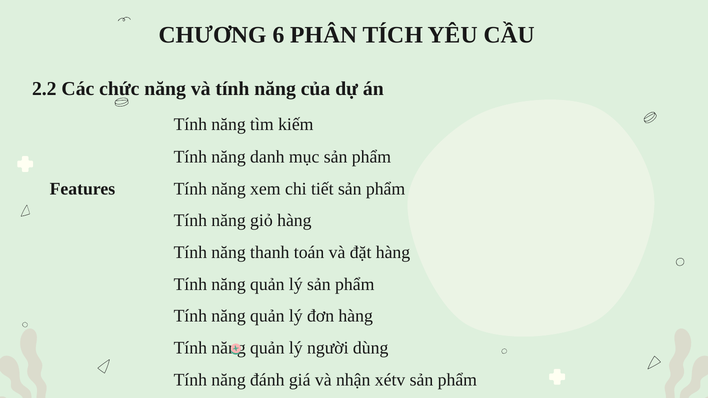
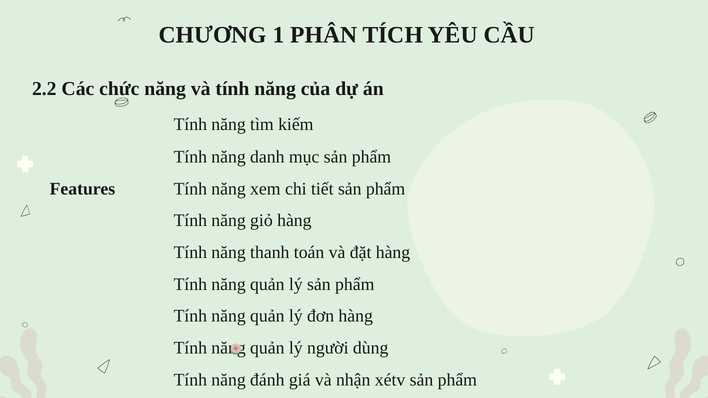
6: 6 -> 1 (279, 35)
